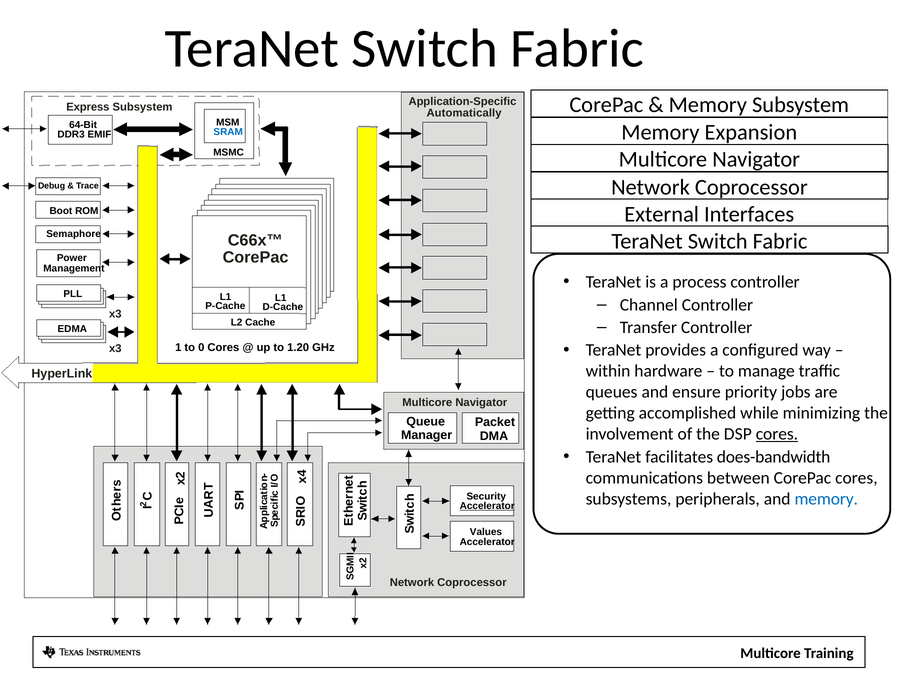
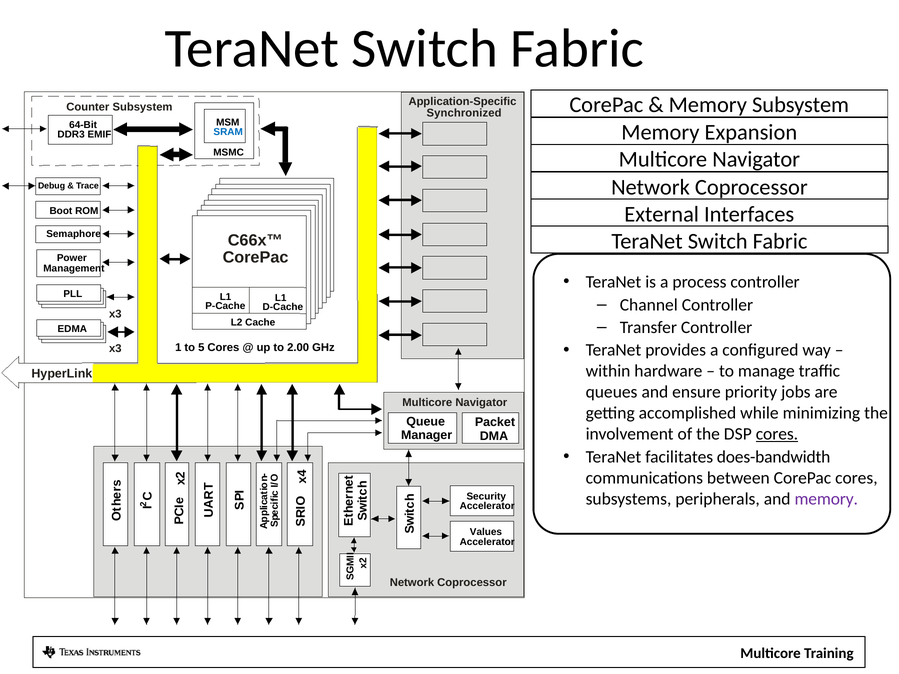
Express: Express -> Counter (88, 107)
Automatically: Automatically -> Synchronized (464, 113)
0: 0 -> 5 (201, 348)
1.20: 1.20 -> 2.00 (298, 348)
memory colour: blue -> purple (826, 499)
Accelerator underline: present -> none (487, 506)
